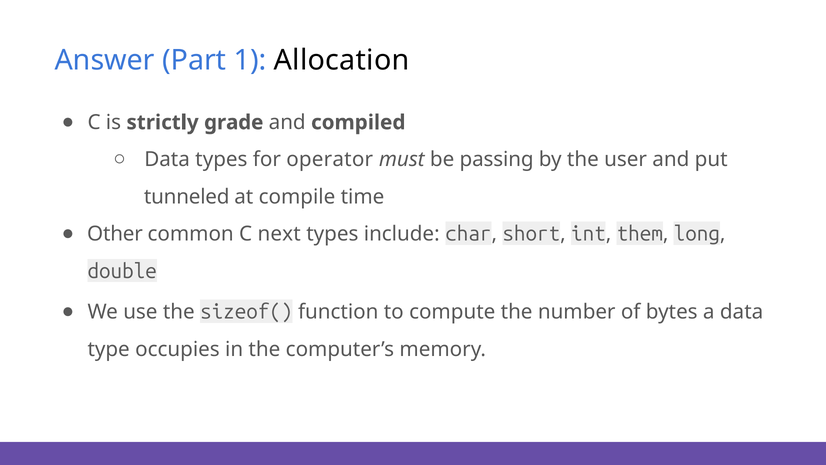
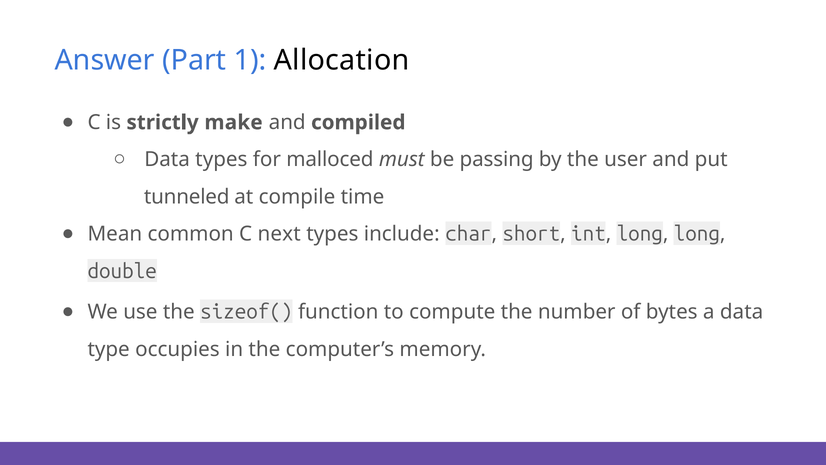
grade: grade -> make (234, 122)
operator: operator -> malloced (330, 160)
Other: Other -> Mean (115, 234)
them: them -> long (640, 234)
